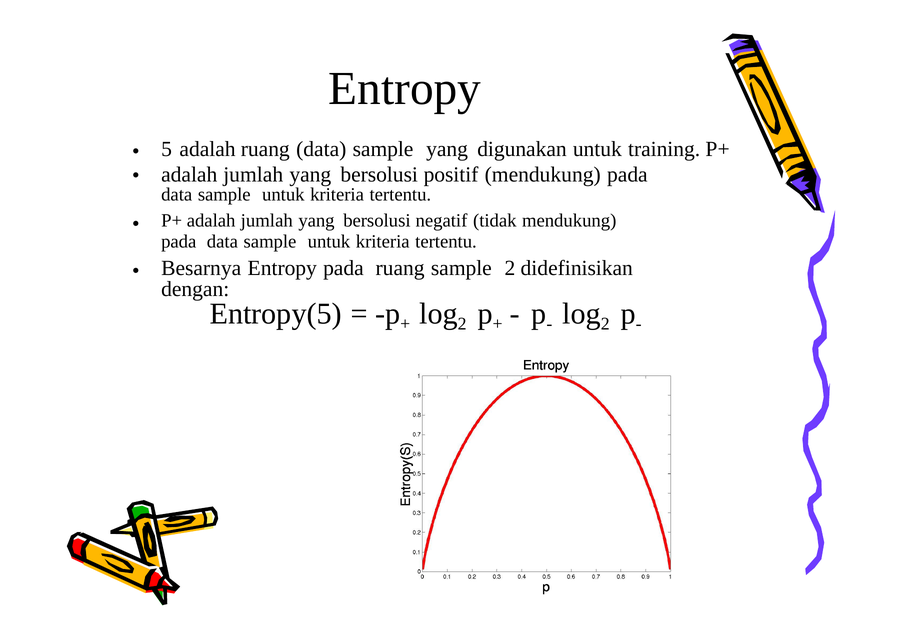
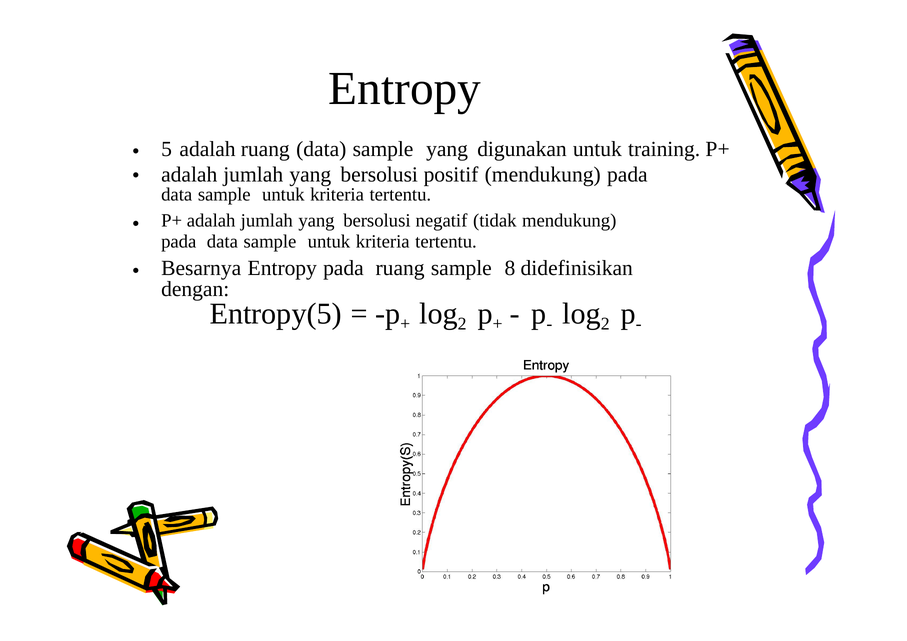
sample 2: 2 -> 8 (510, 268)
